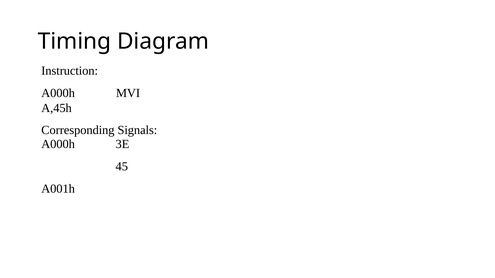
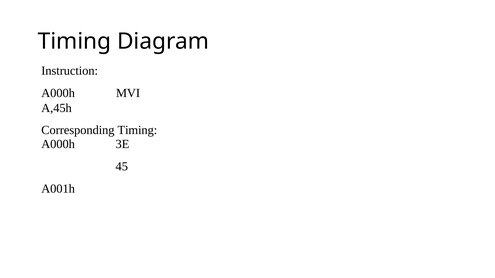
Corresponding Signals: Signals -> Timing (137, 130)
